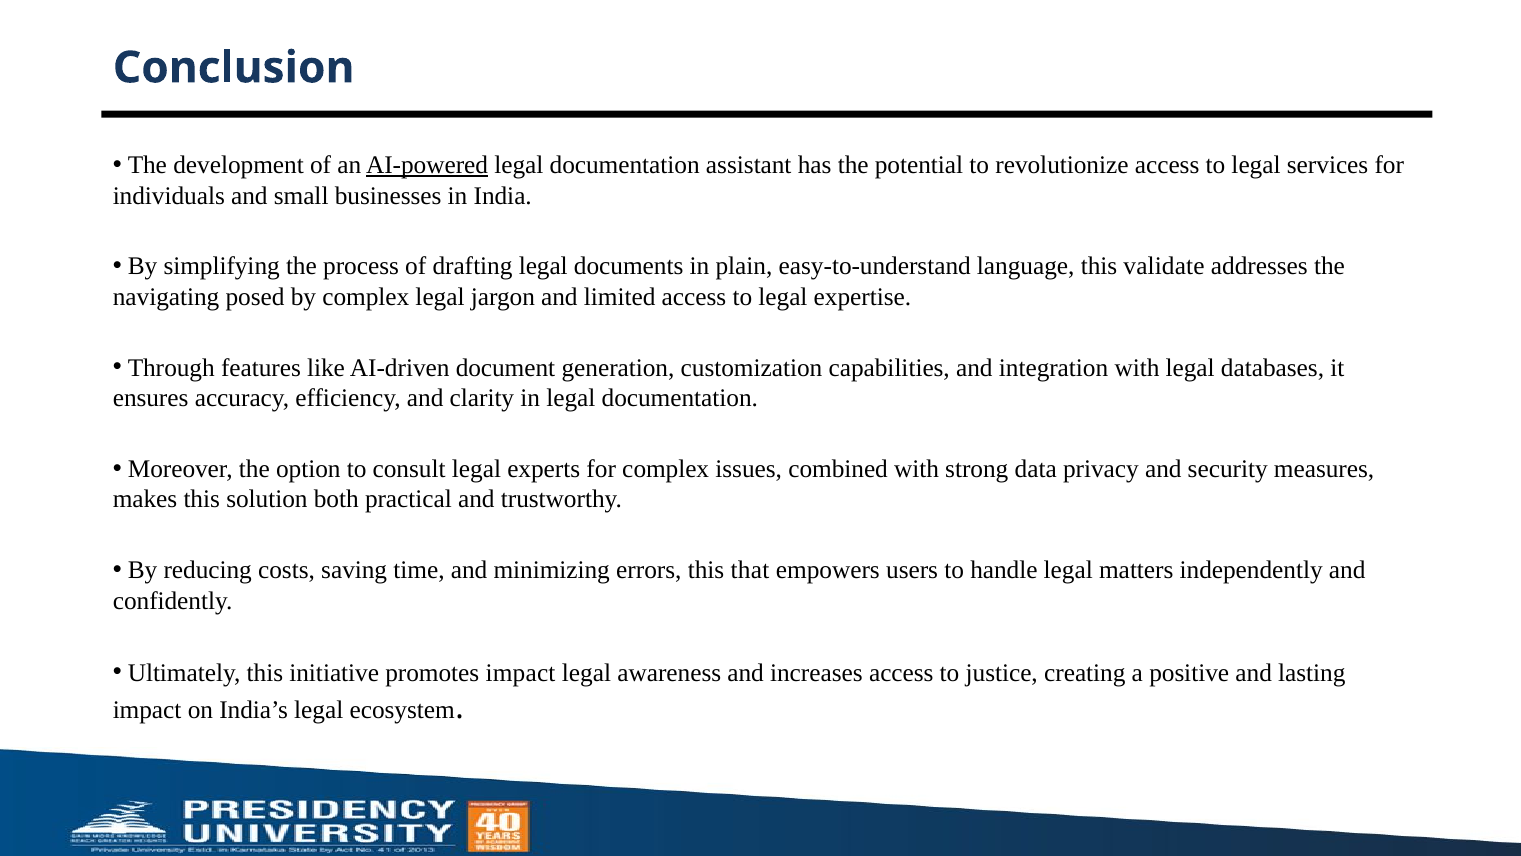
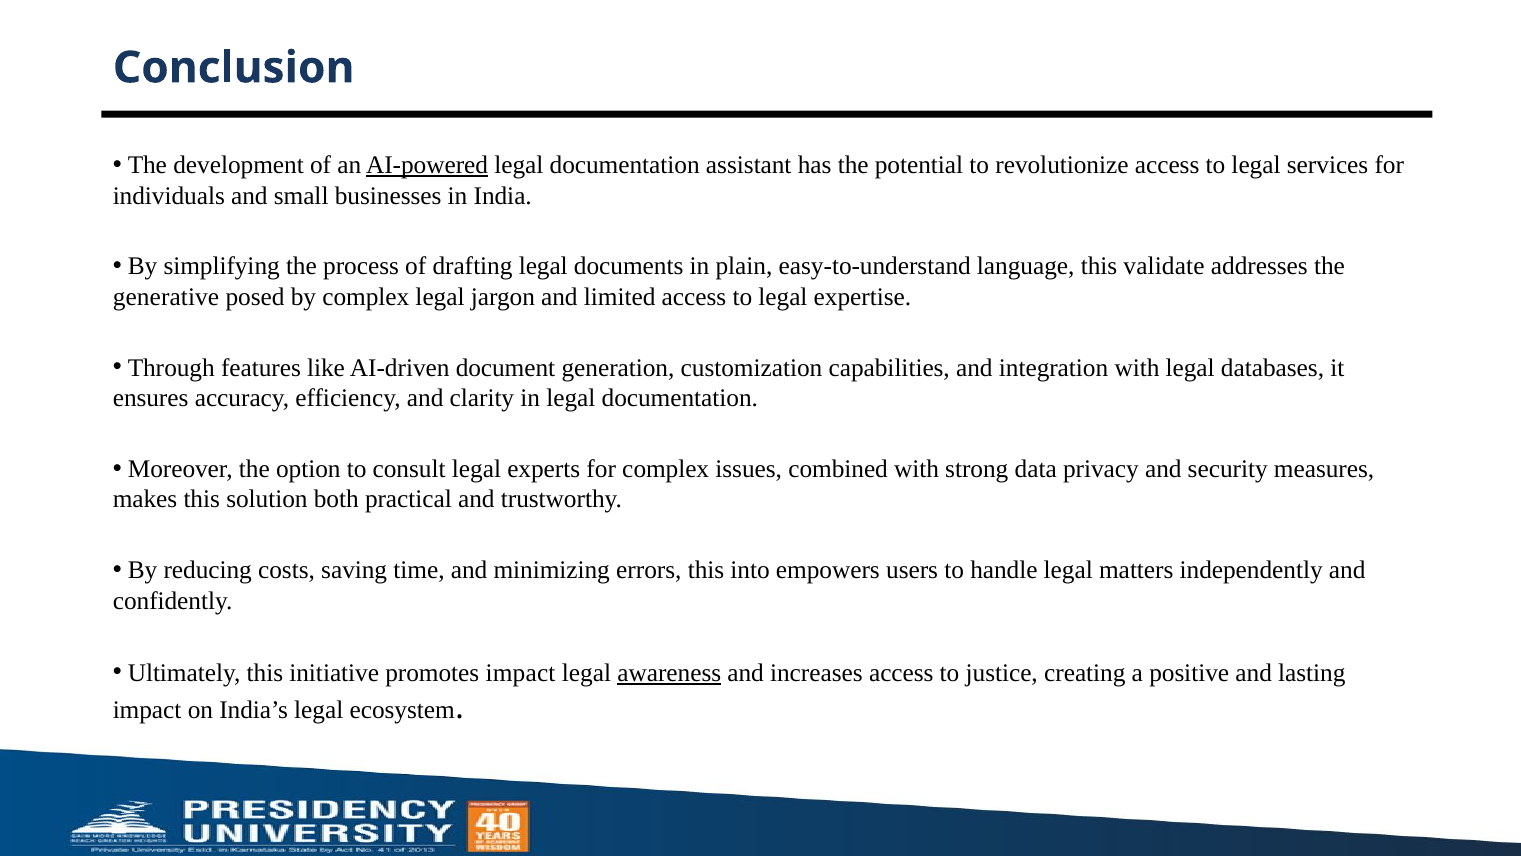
navigating: navigating -> generative (166, 297)
that: that -> into (750, 570)
awareness underline: none -> present (669, 673)
